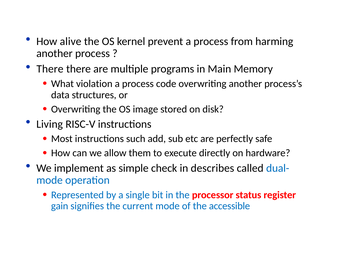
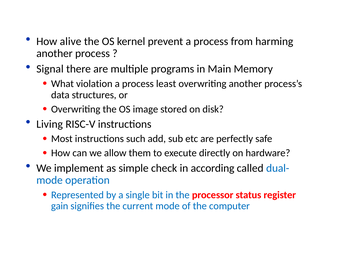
There: There -> Signal (50, 69)
code: code -> least (166, 84)
describes: describes -> according (213, 168)
accessible: accessible -> computer (229, 206)
